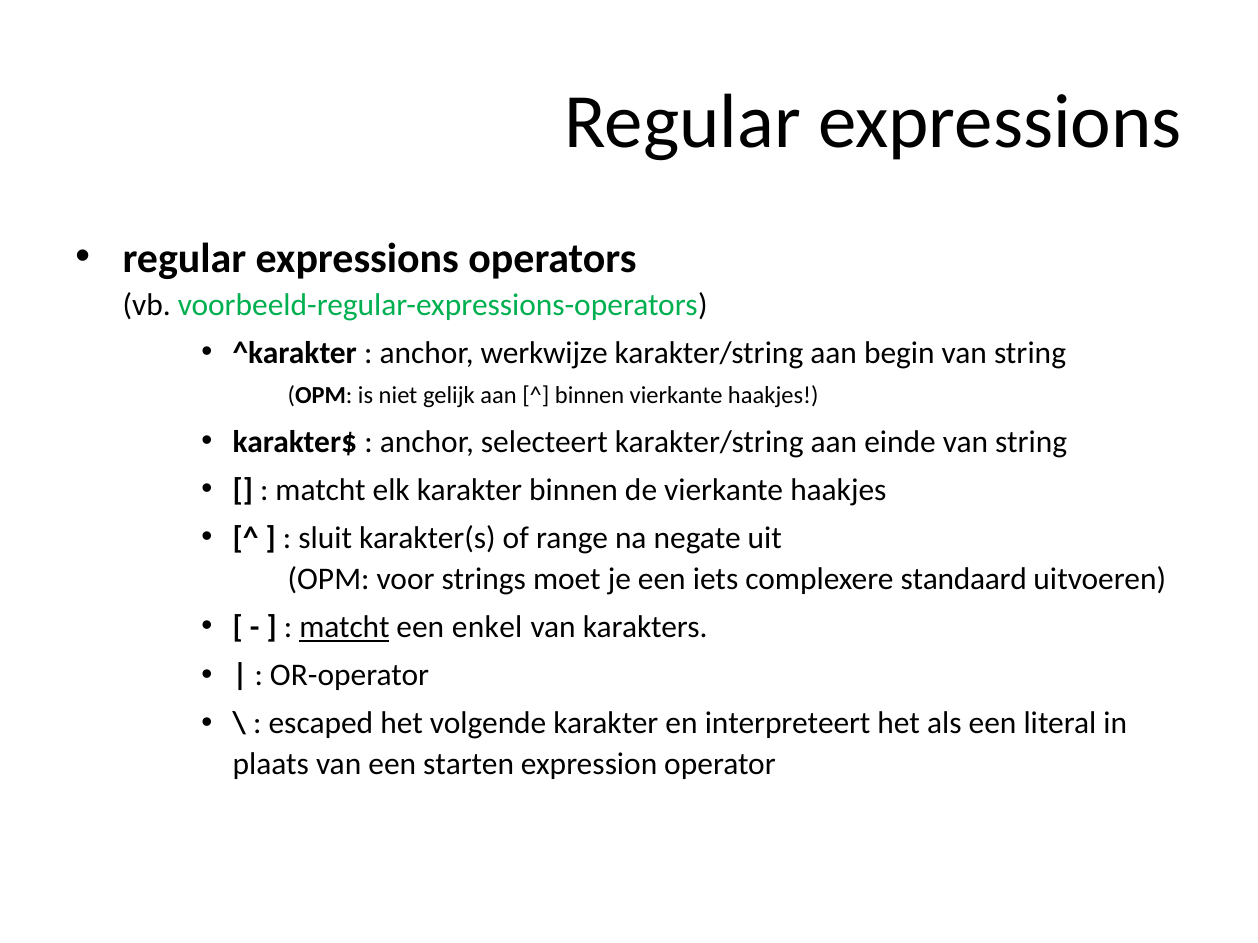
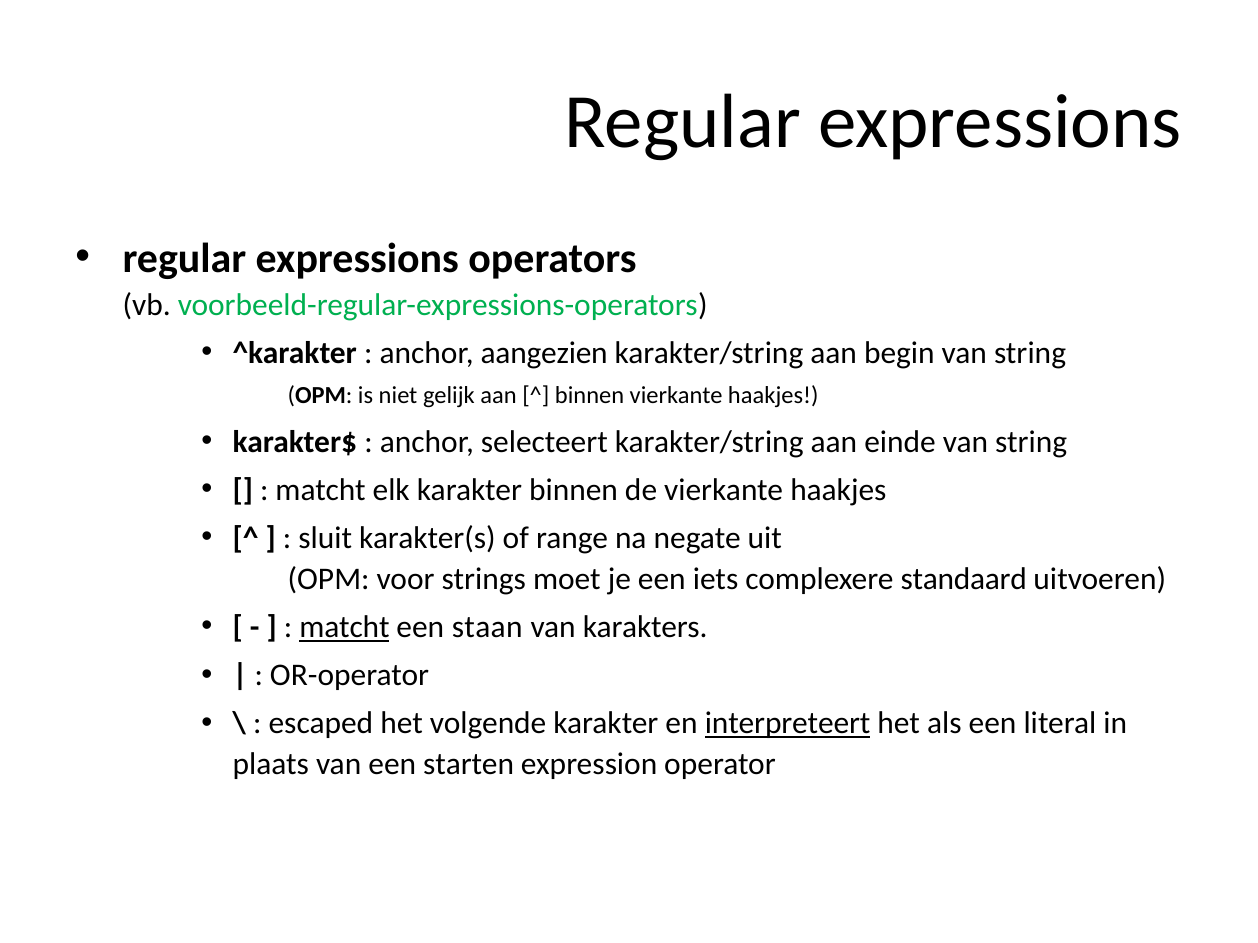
werkwijze: werkwijze -> aangezien (544, 353)
enkel: enkel -> staan (487, 627)
interpreteert underline: none -> present (788, 724)
